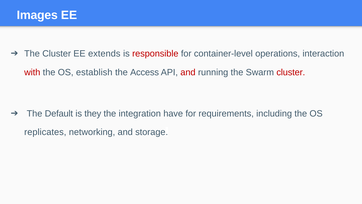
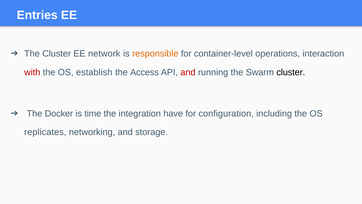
Images: Images -> Entries (37, 15)
extends: extends -> network (104, 54)
responsible colour: red -> orange (155, 54)
cluster colour: red -> black (291, 72)
Default: Default -> Docker (59, 113)
they: they -> time (93, 113)
requirements: requirements -> configuration (226, 113)
